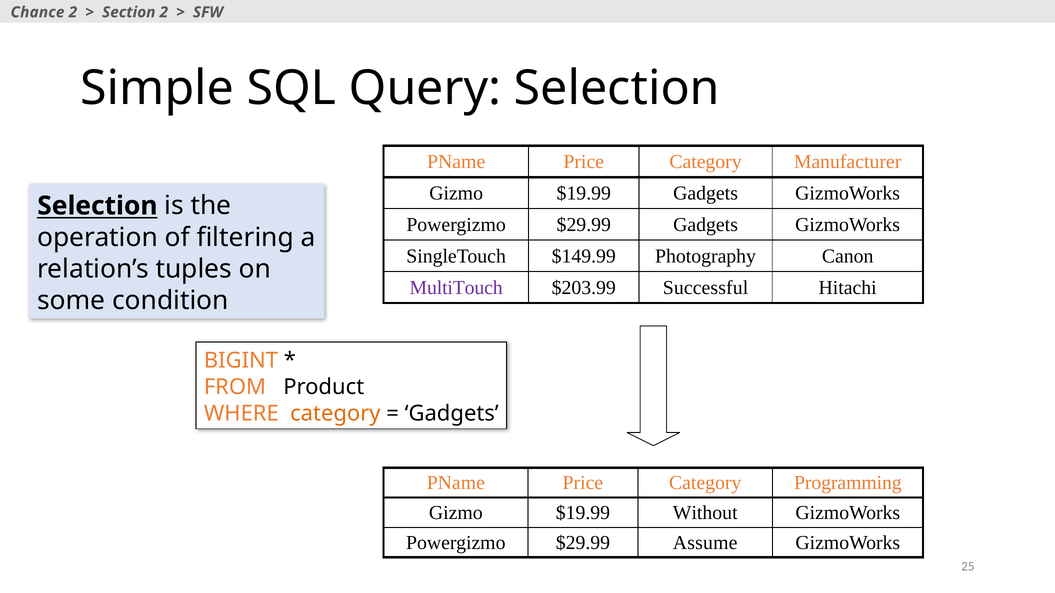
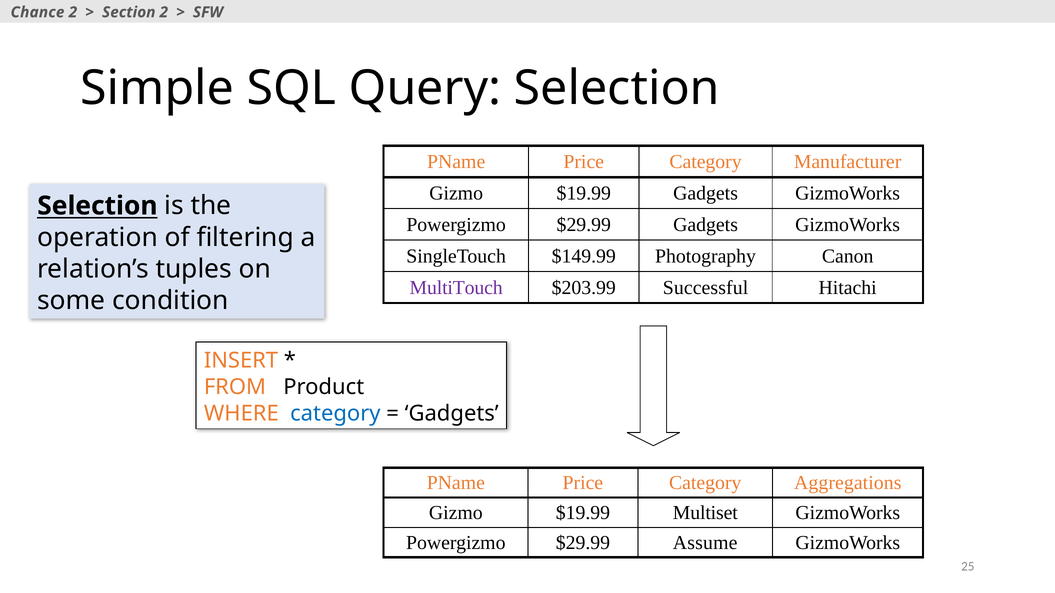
BIGINT: BIGINT -> INSERT (241, 361)
category colour: orange -> blue (335, 414)
Programming: Programming -> Aggregations (848, 483)
Without: Without -> Multiset (705, 513)
